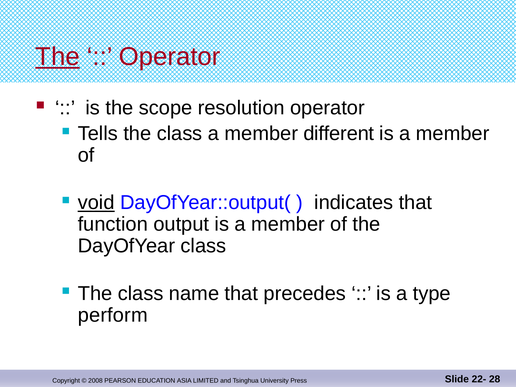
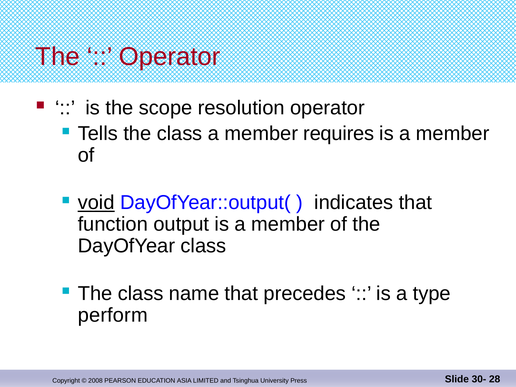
The underline: present -> none (57, 57)
different: different -> requires (339, 134)
22-: 22- -> 30- (479, 379)
